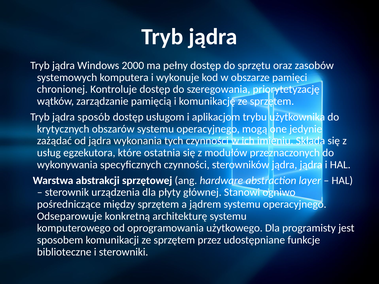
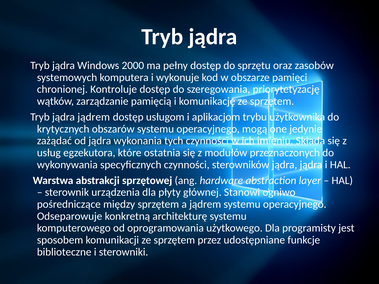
jądra sposób: sposób -> jądrem (94, 117)
